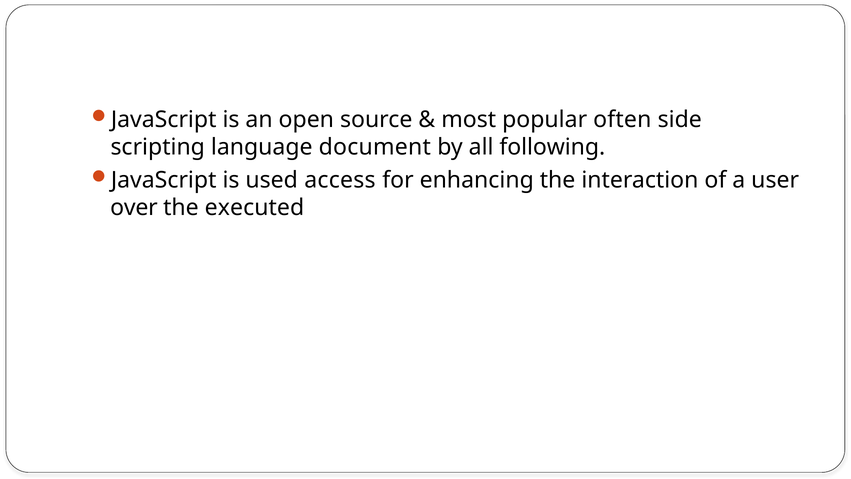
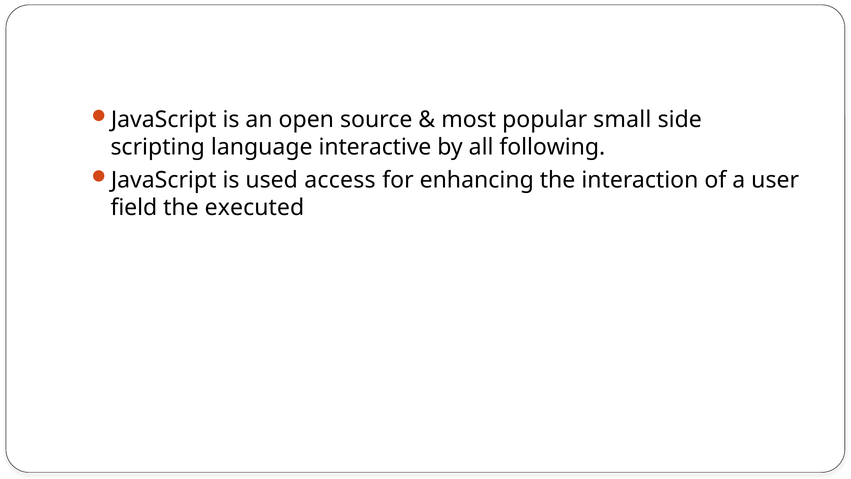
often: often -> small (622, 120)
document: document -> interactive (375, 147)
over: over -> field (134, 208)
